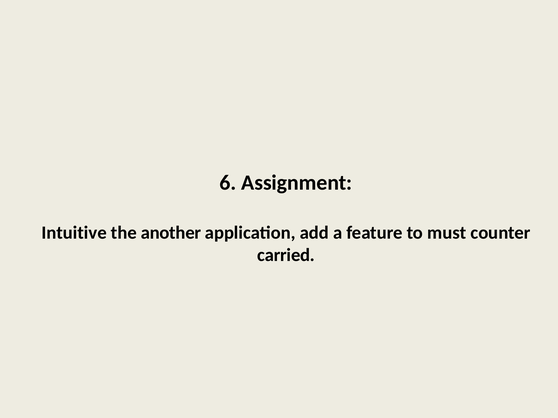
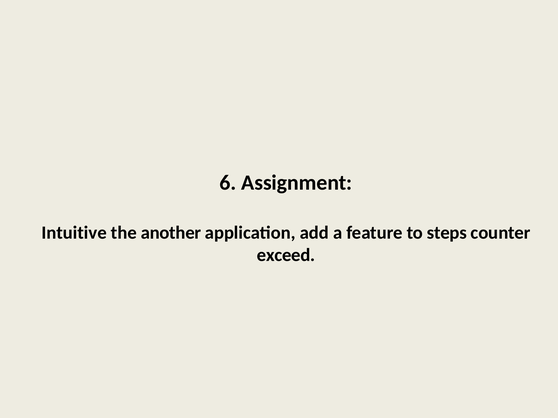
must: must -> steps (447, 233)
carried: carried -> exceed (286, 255)
